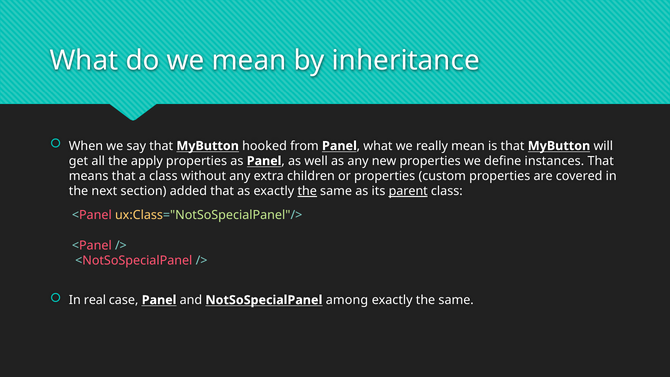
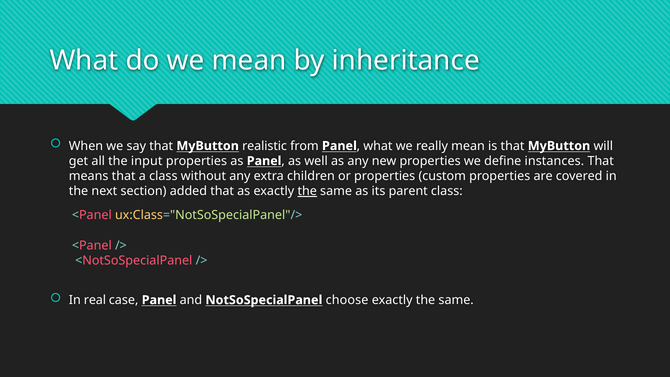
hooked: hooked -> realistic (265, 146)
apply: apply -> input (147, 161)
parent underline: present -> none (408, 191)
among: among -> choose (347, 300)
